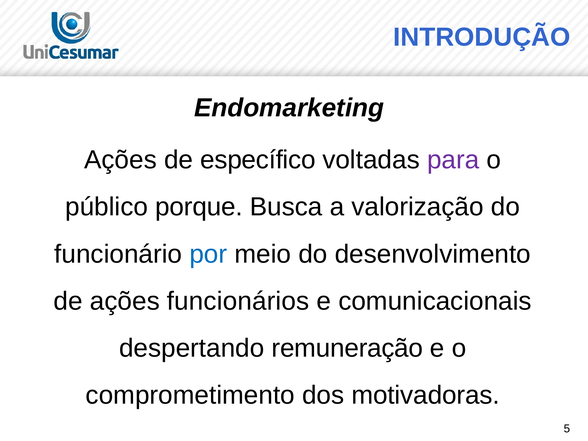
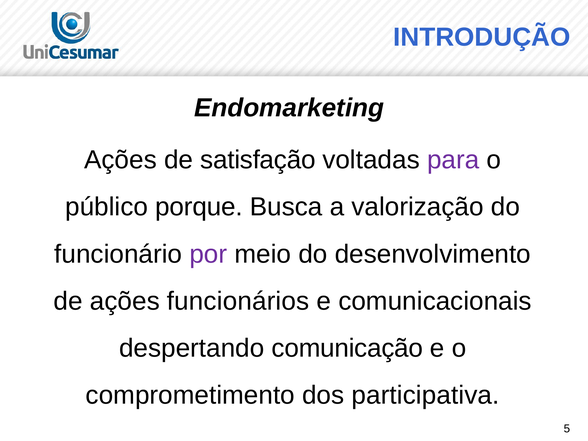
específico: específico -> satisfação (258, 160)
por colour: blue -> purple (208, 254)
remuneração: remuneração -> comunicação (347, 348)
motivadoras: motivadoras -> participativa (425, 395)
